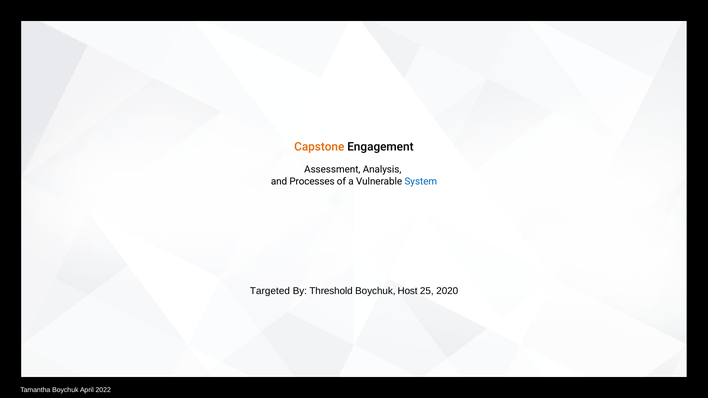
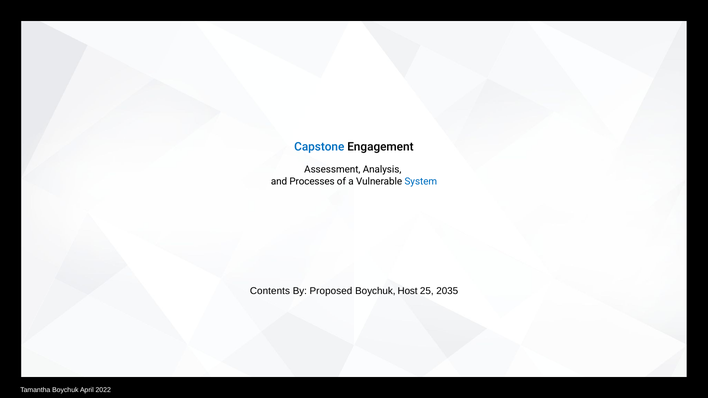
Capstone colour: orange -> blue (319, 147)
Targeted: Targeted -> Contents (270, 291)
Threshold: Threshold -> Proposed (331, 291)
2020: 2020 -> 2035 (447, 291)
